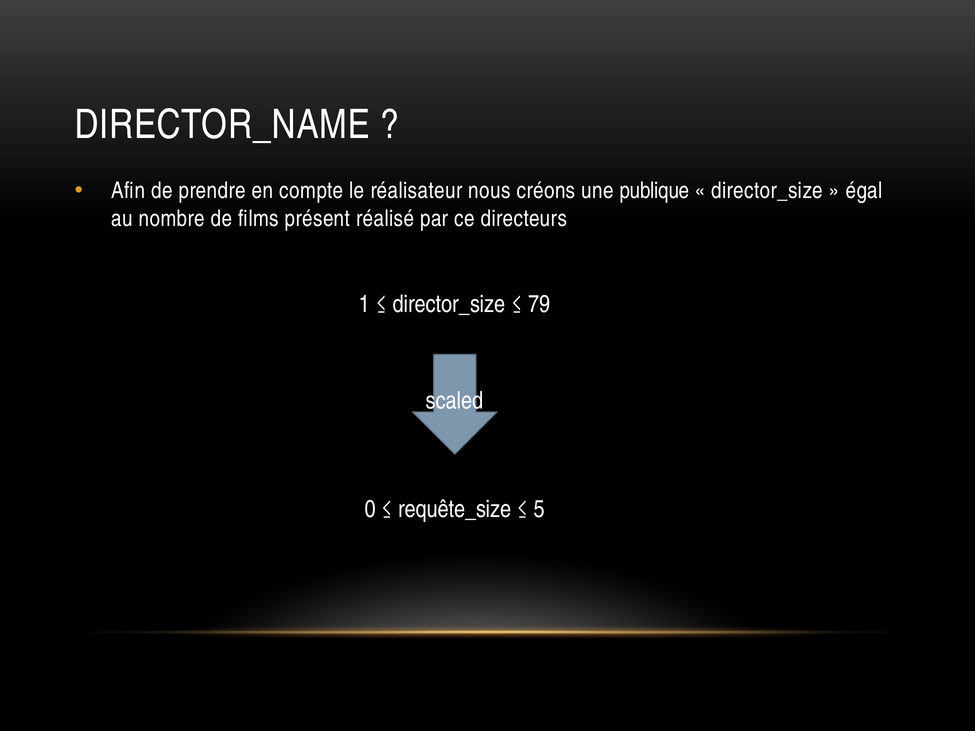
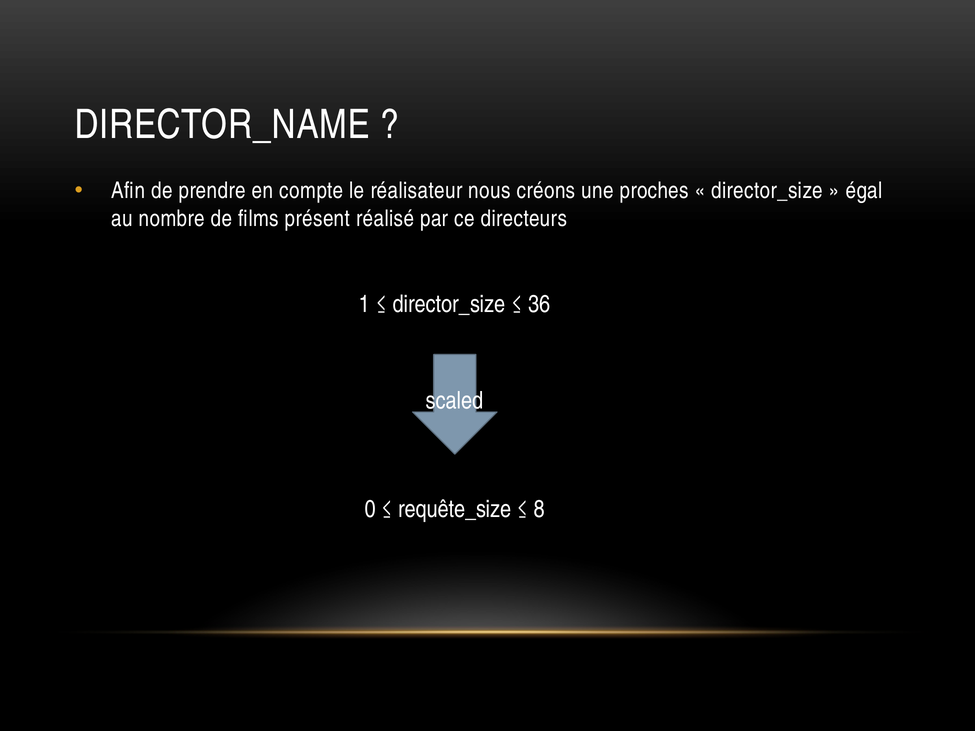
publique: publique -> proches (654, 191)
79: 79 -> 36 (539, 304)
5: 5 -> 8 (539, 510)
